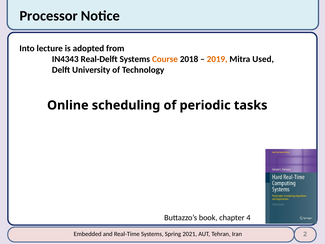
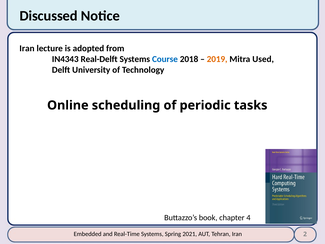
Processor: Processor -> Discussed (49, 16)
Into: Into -> Iran (27, 48)
Course colour: orange -> blue (165, 59)
